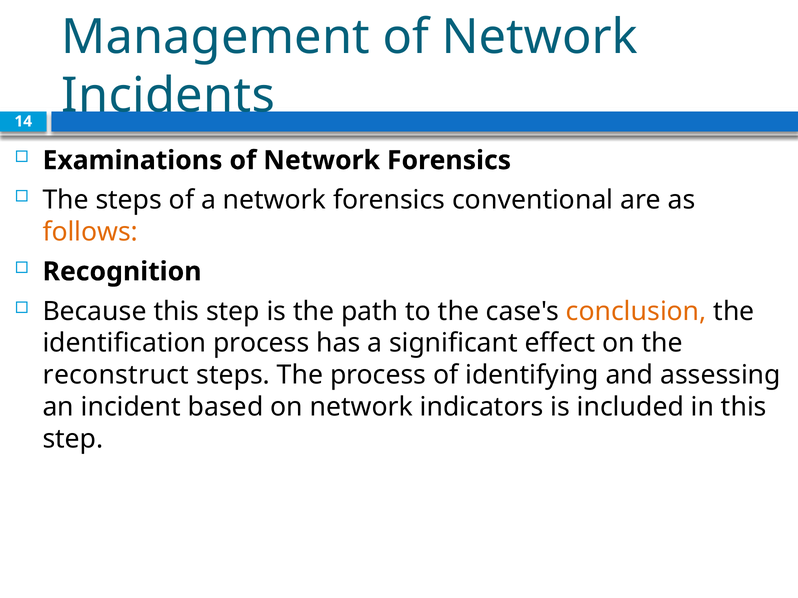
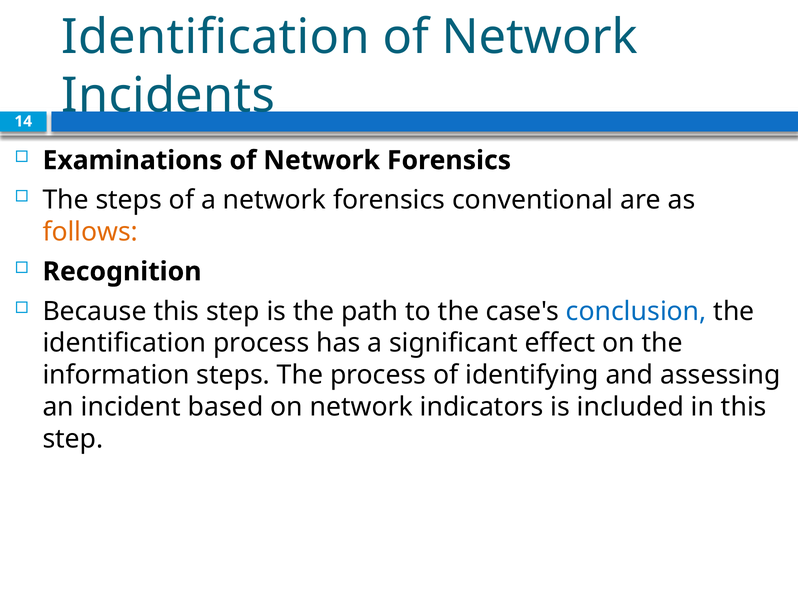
Management: Management -> Identification (215, 37)
conclusion colour: orange -> blue (636, 311)
reconstruct: reconstruct -> information (116, 375)
